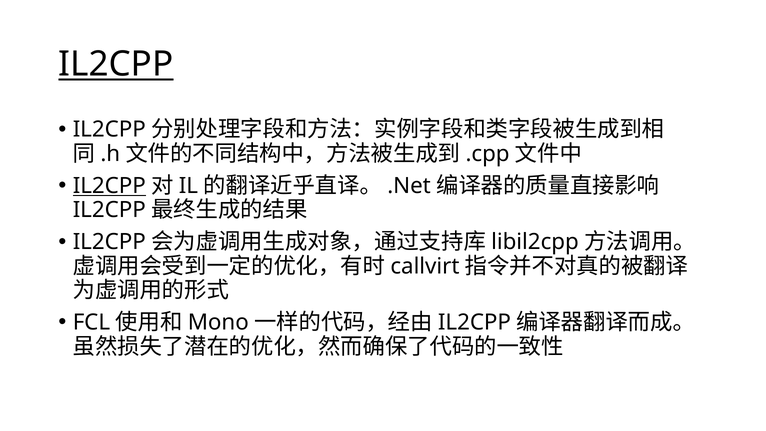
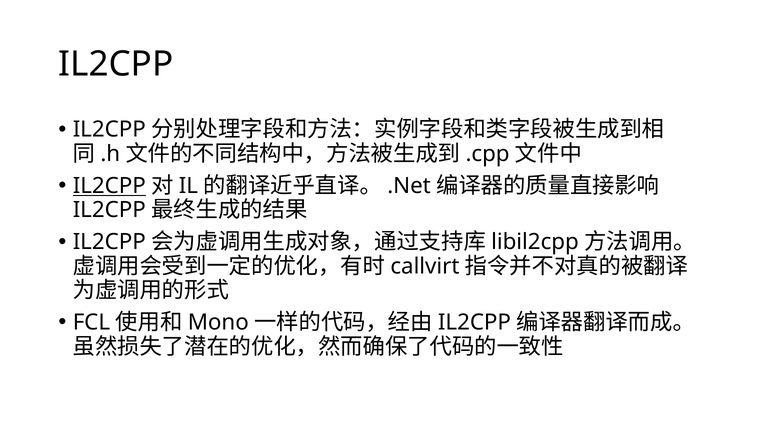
IL2CPP underline: present -> none (116, 64)
